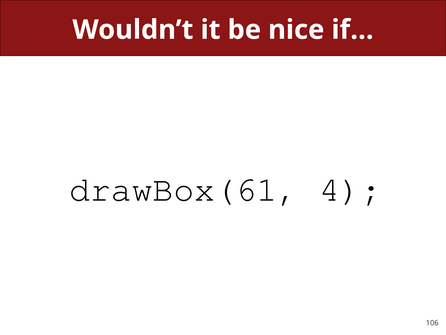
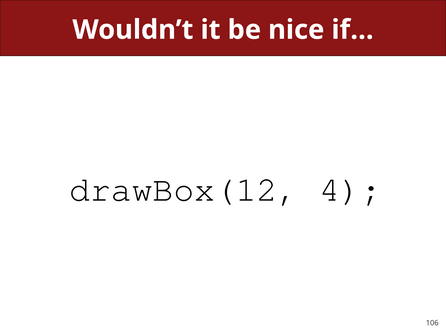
drawBox(61: drawBox(61 -> drawBox(12 (184, 189)
